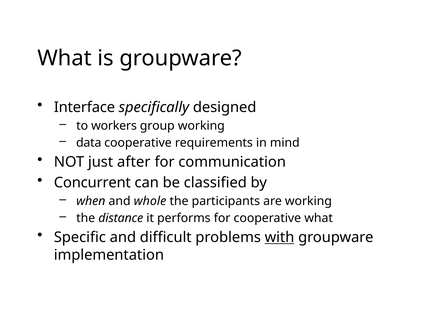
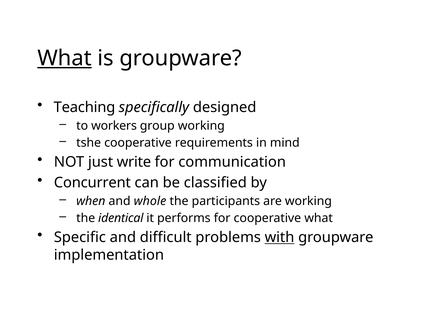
What underline: none -> present (65, 58)
Interface: Interface -> Teaching (84, 107)
data: data -> tshe (89, 143)
after: after -> write (134, 162)
distance: distance -> identical (121, 218)
